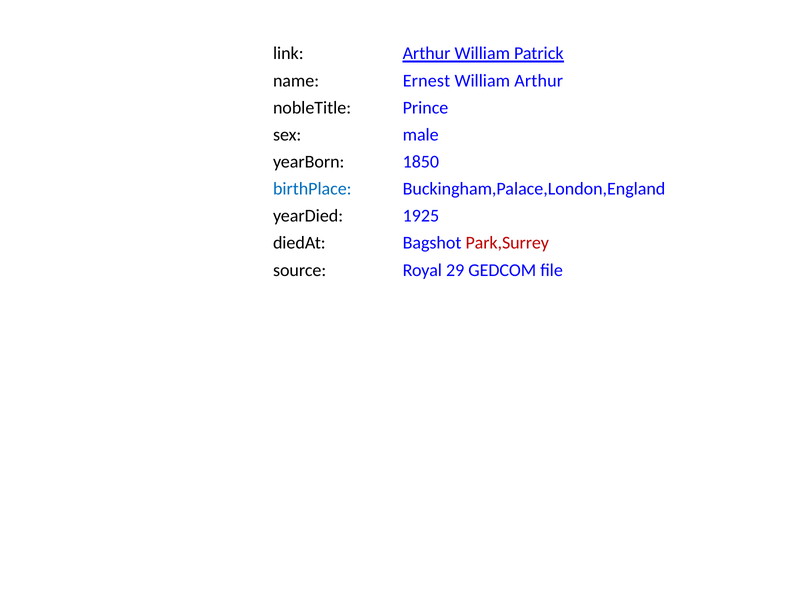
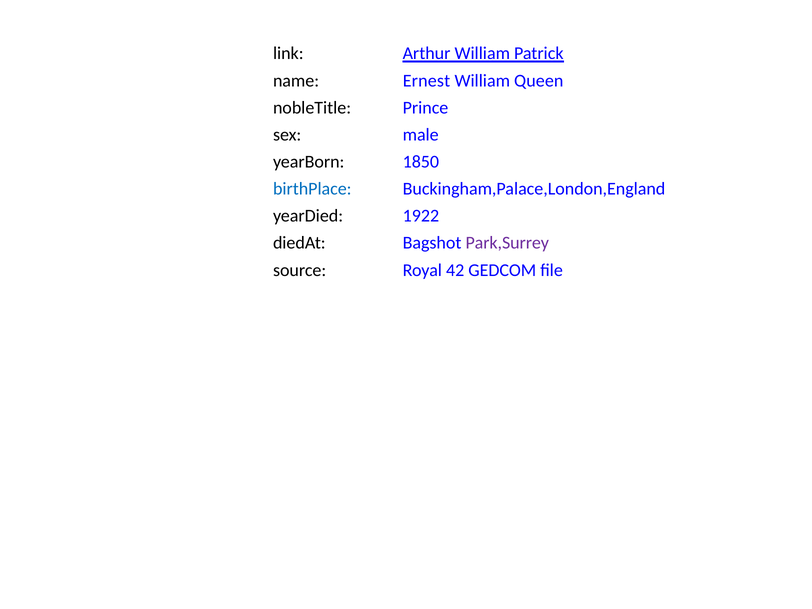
William Arthur: Arthur -> Queen (539, 81)
1925: 1925 -> 1922 (421, 216)
Park,Surrey colour: red -> purple (507, 243)
29: 29 -> 42 (455, 270)
